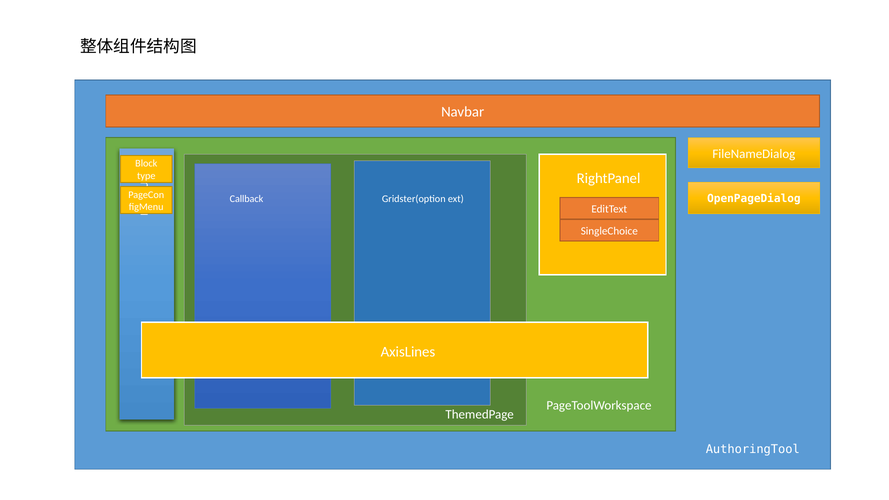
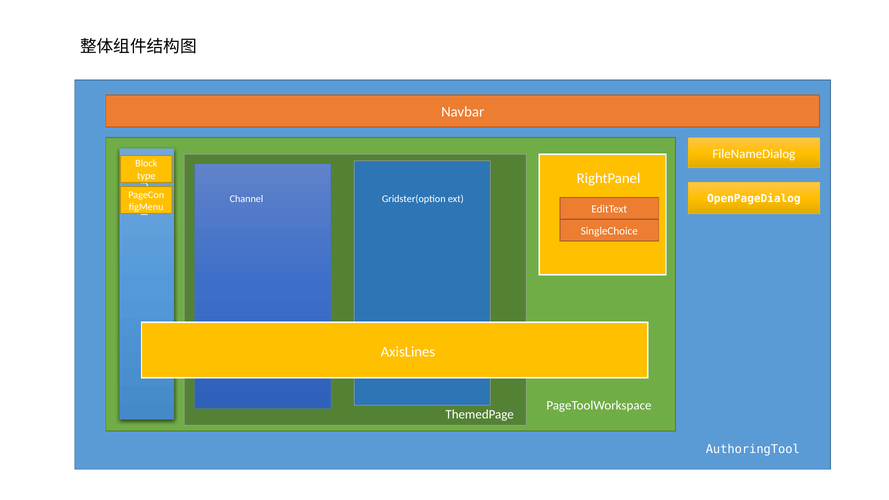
Callback: Callback -> Channel (246, 199)
